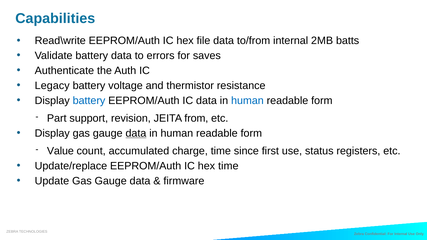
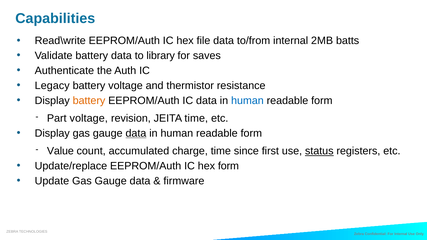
errors: errors -> library (161, 56)
battery colour: blue -> orange (89, 101)
Part support: support -> voltage (89, 118)
JEITA from: from -> time (196, 118)
status underline: none -> present (319, 151)
hex time: time -> form (228, 166)
